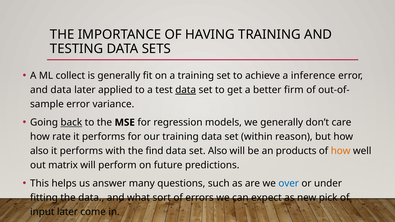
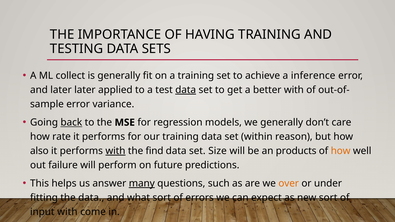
and data: data -> later (61, 90)
better firm: firm -> with (294, 90)
with underline: none -> present (115, 151)
set Also: Also -> Size (218, 151)
matrix: matrix -> failure (63, 165)
many underline: none -> present (142, 184)
over colour: blue -> orange (289, 184)
new pick: pick -> sort (328, 198)
input later: later -> with (67, 212)
